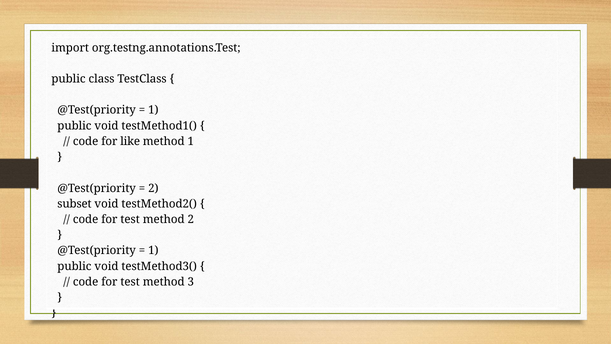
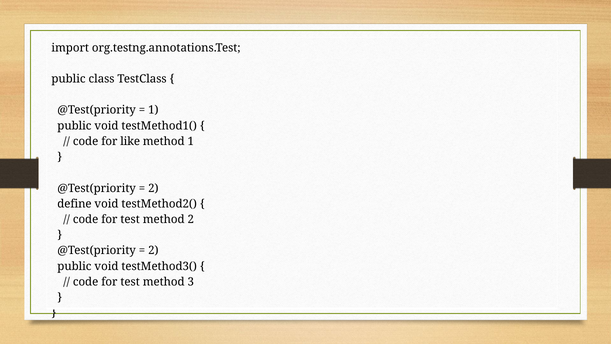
subset: subset -> define (74, 204)
1: 1 -> 2 (153, 250)
